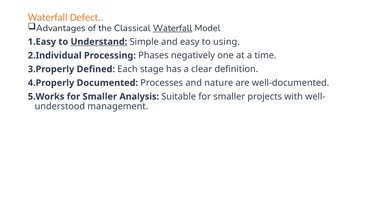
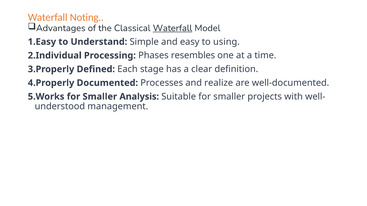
Defect: Defect -> Noting (87, 17)
Understand underline: present -> none (99, 42)
negatively: negatively -> resembles (193, 56)
nature: nature -> realize (219, 83)
